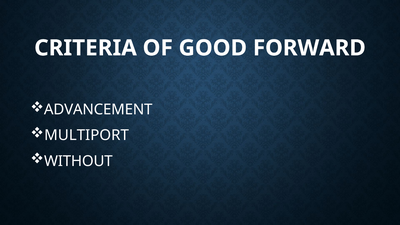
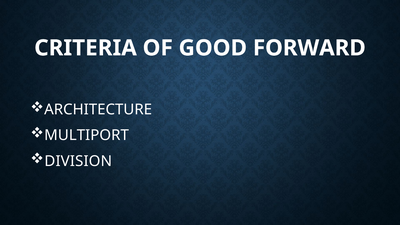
ADVANCEMENT: ADVANCEMENT -> ARCHITECTURE (98, 110)
WITHOUT: WITHOUT -> DIVISION (78, 161)
